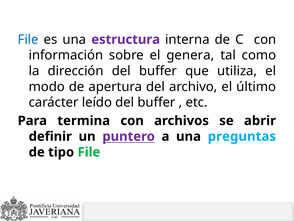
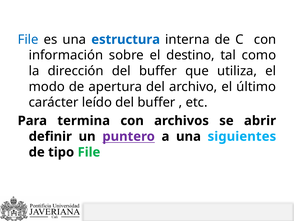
estructura colour: purple -> blue (126, 39)
genera: genera -> destino (190, 55)
preguntas: preguntas -> siguientes (242, 136)
